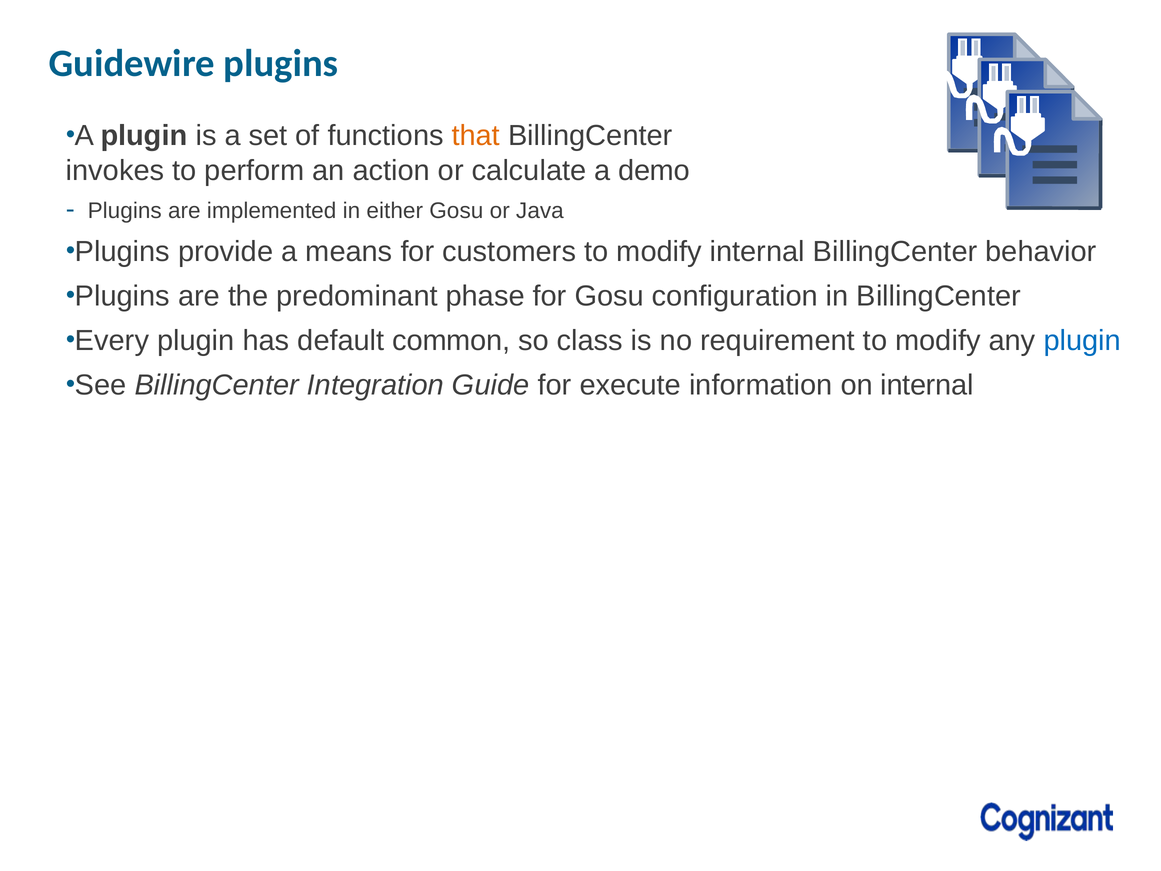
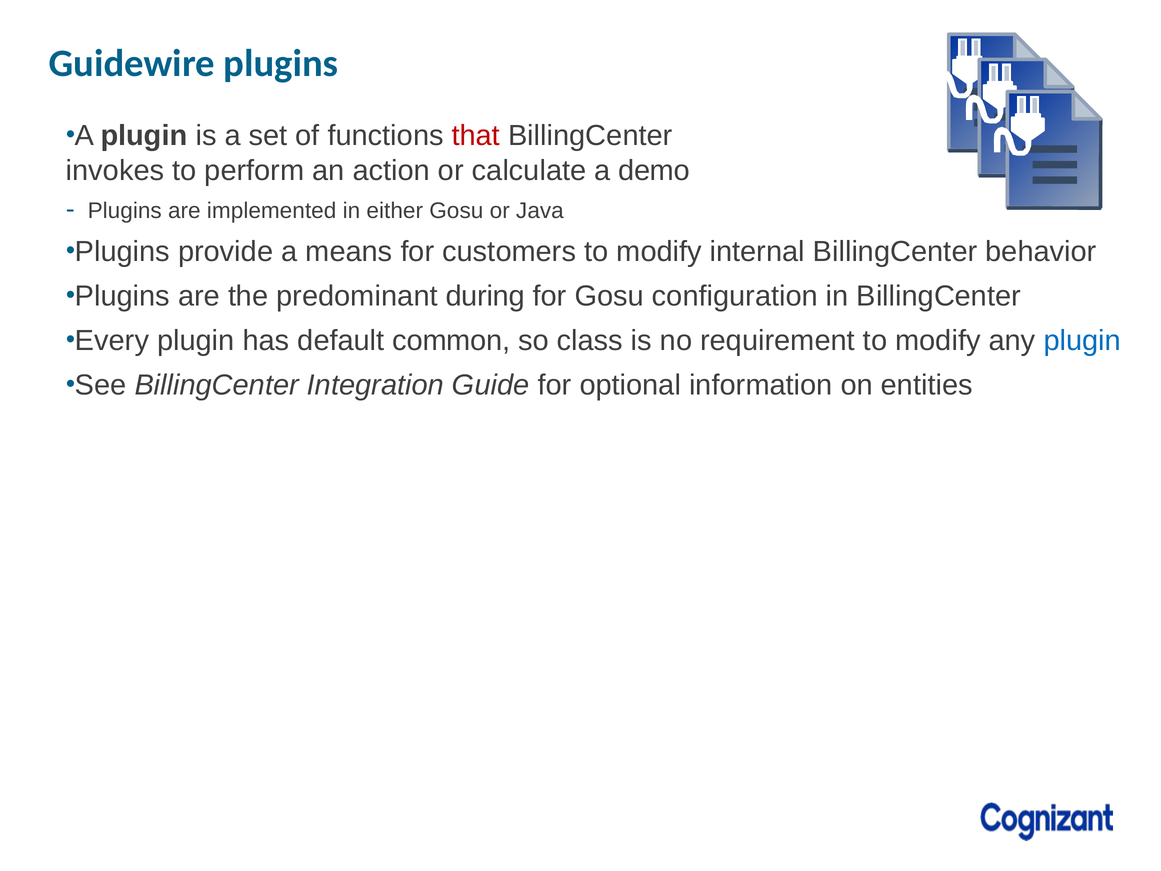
that colour: orange -> red (476, 136)
phase: phase -> during (485, 296)
execute: execute -> optional (630, 385)
on internal: internal -> entities (927, 385)
